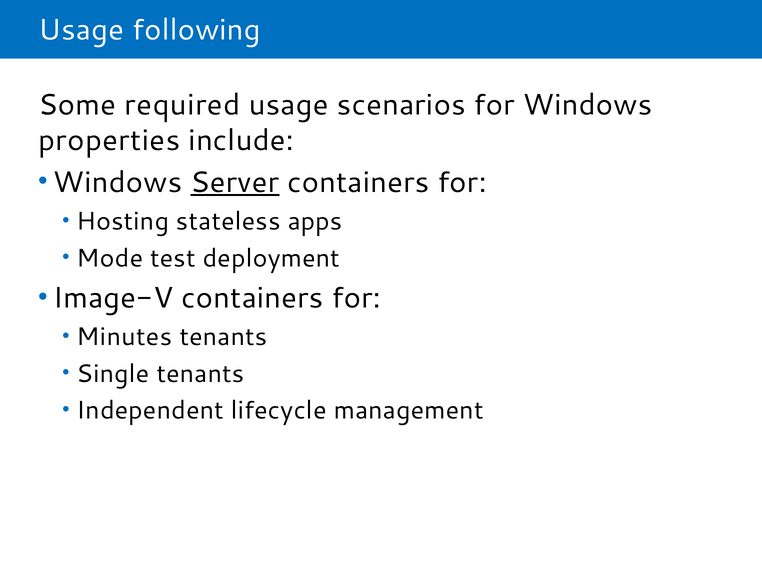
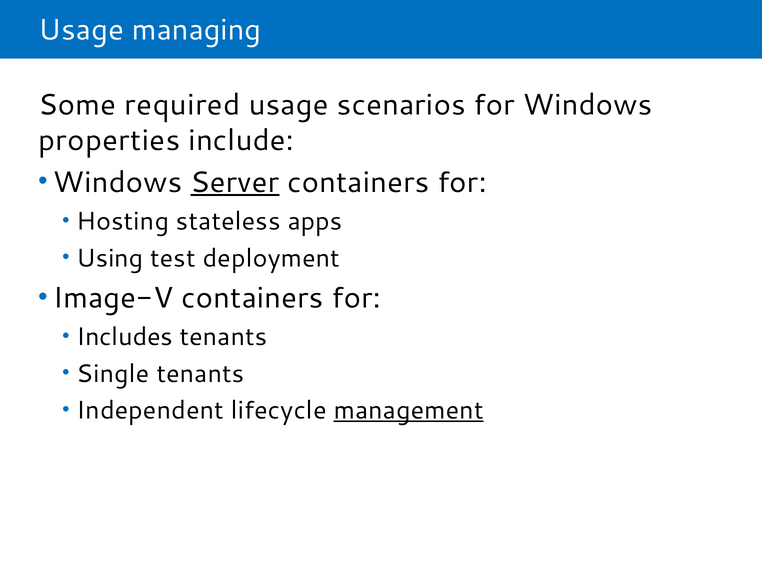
following: following -> managing (197, 30)
Mode: Mode -> Using (110, 258)
Minutes: Minutes -> Includes (125, 337)
management underline: none -> present (409, 411)
